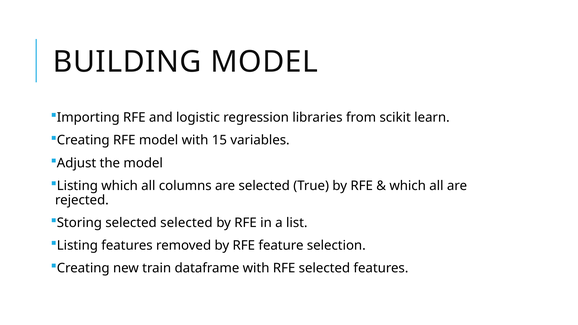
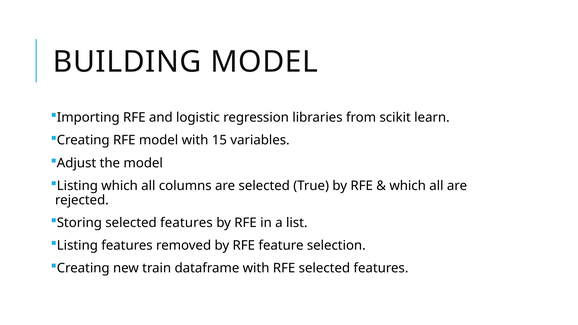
Storing selected selected: selected -> features (186, 223)
